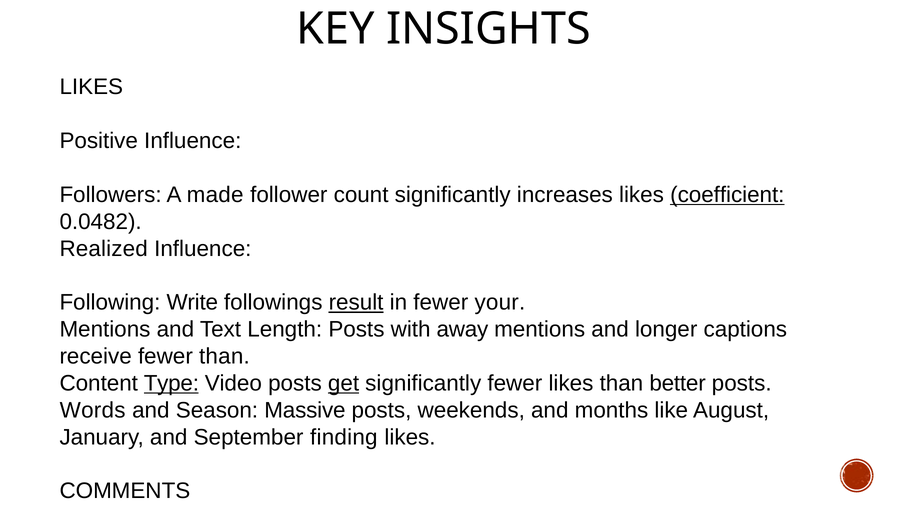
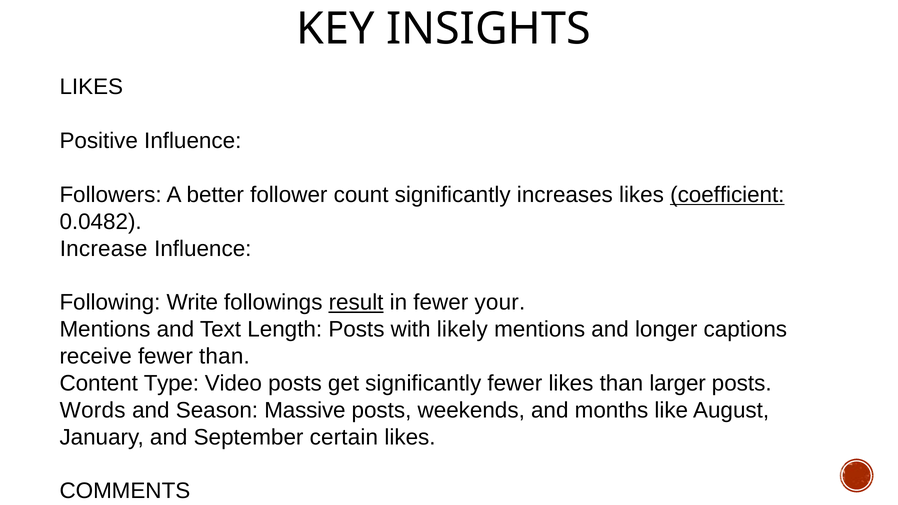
made: made -> better (215, 195)
Realized: Realized -> Increase (104, 249)
away: away -> likely (462, 330)
Type underline: present -> none (171, 383)
get underline: present -> none (344, 383)
better: better -> larger (678, 383)
finding: finding -> certain (344, 437)
